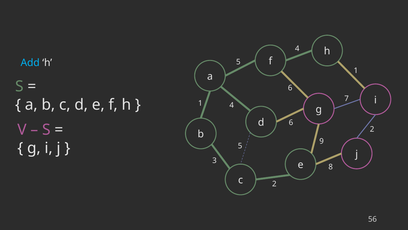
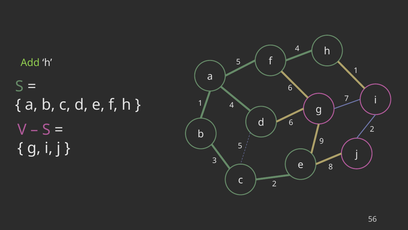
Add colour: light blue -> light green (30, 63)
